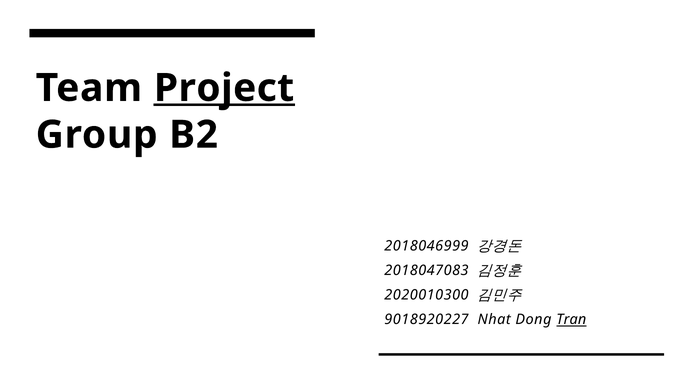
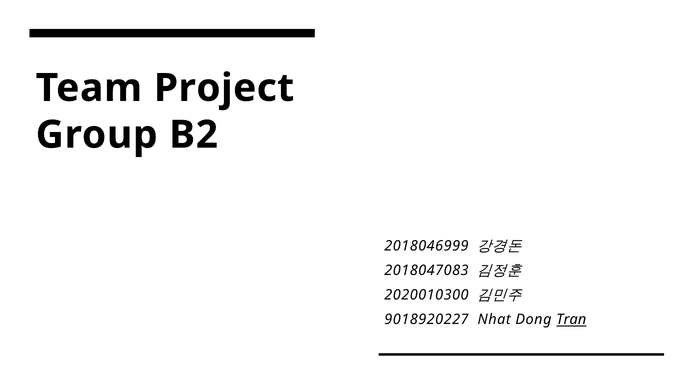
Project underline: present -> none (224, 88)
